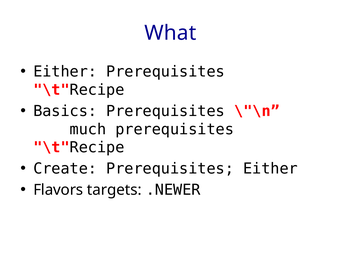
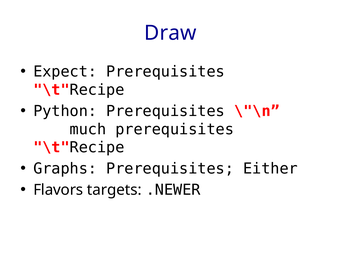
What: What -> Draw (170, 33)
Either: Either -> Expect (65, 72)
Basics: Basics -> Python (65, 111)
Create: Create -> Graphs (65, 169)
